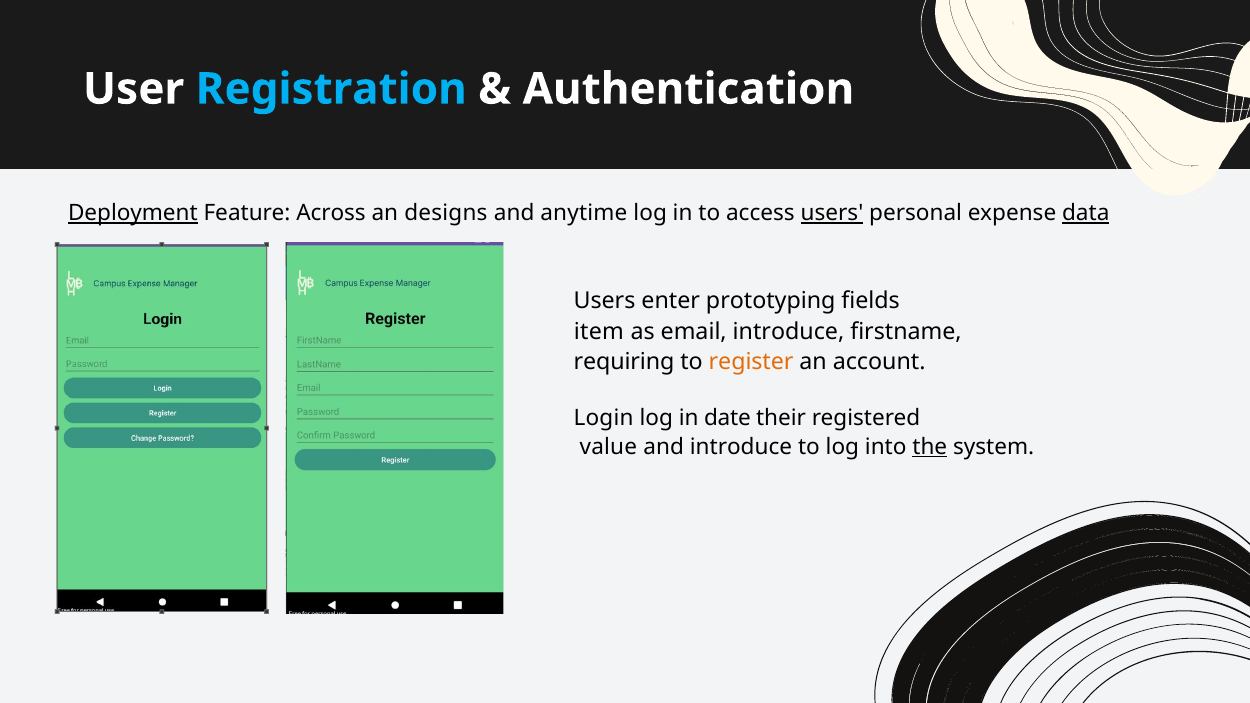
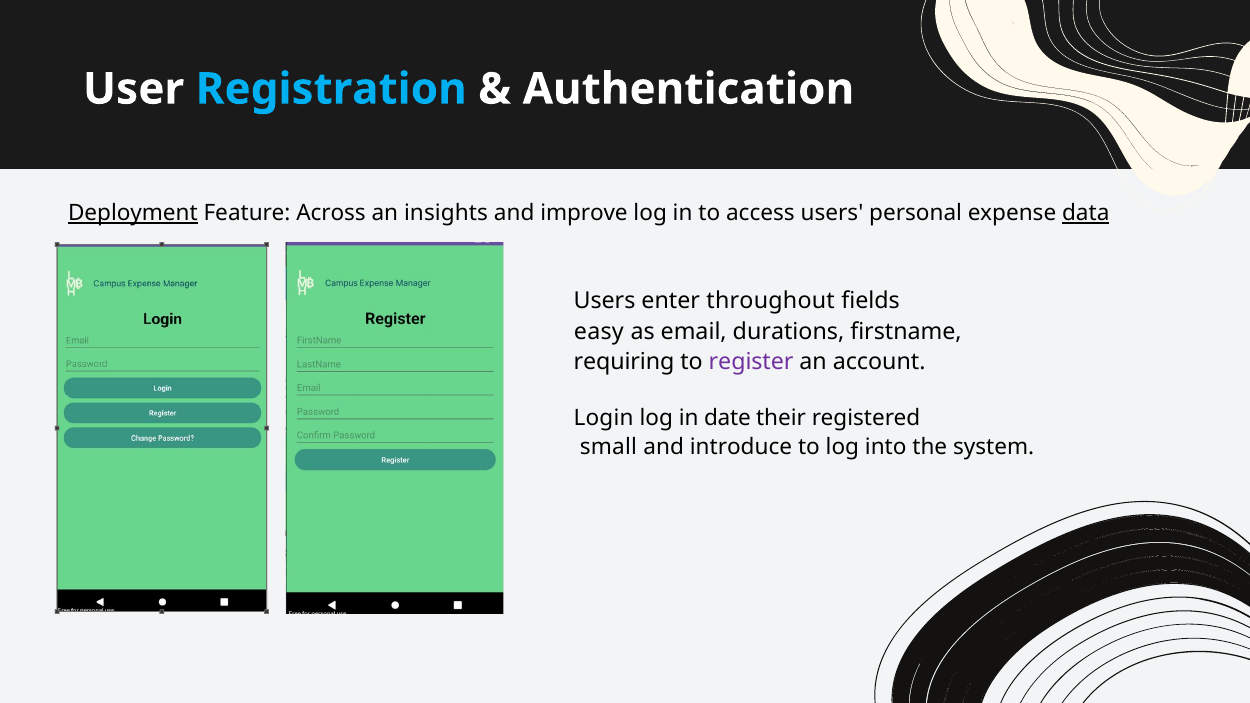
designs: designs -> insights (446, 213)
anytime: anytime -> improve (584, 213)
users underline: present -> none (832, 213)
prototyping: prototyping -> throughout (771, 301)
item: item -> easy (599, 331)
email introduce: introduce -> durations (788, 331)
register colour: orange -> purple (751, 362)
value: value -> small (608, 447)
the underline: present -> none (930, 447)
